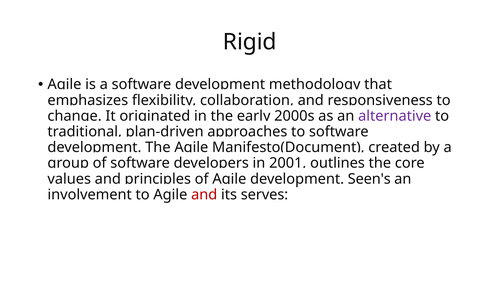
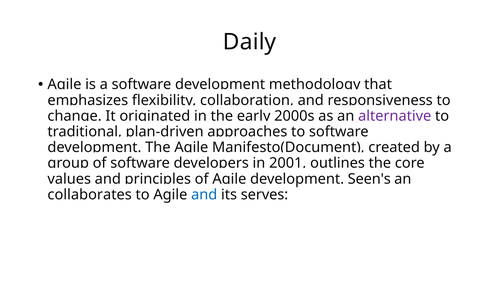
Rigid: Rigid -> Daily (250, 42)
involvement: involvement -> collaborates (90, 195)
and colour: red -> blue (204, 195)
